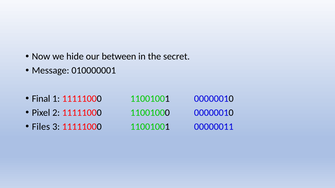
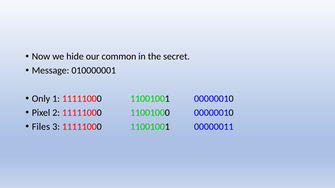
between: between -> common (119, 57)
Final: Final -> Only (41, 99)
